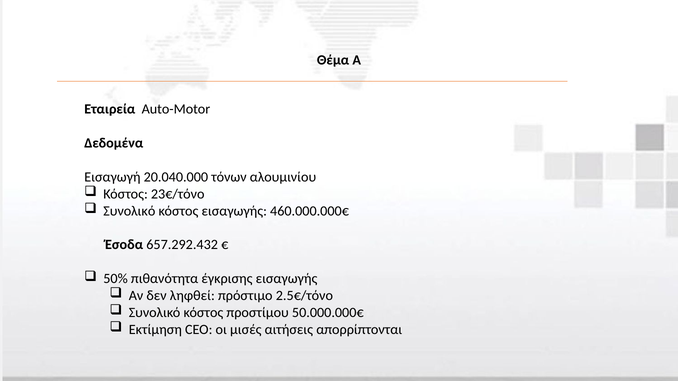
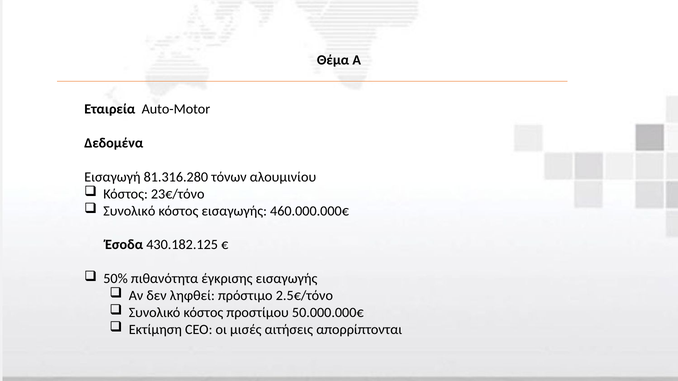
20.040.000: 20.040.000 -> 81.316.280 (176, 177)
657.292.432: 657.292.432 -> 430.182.125 (182, 245)
